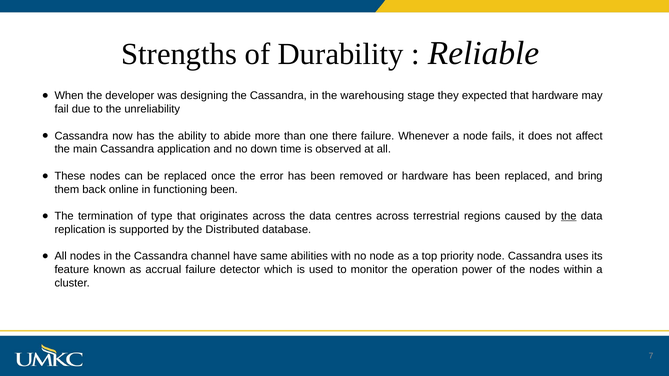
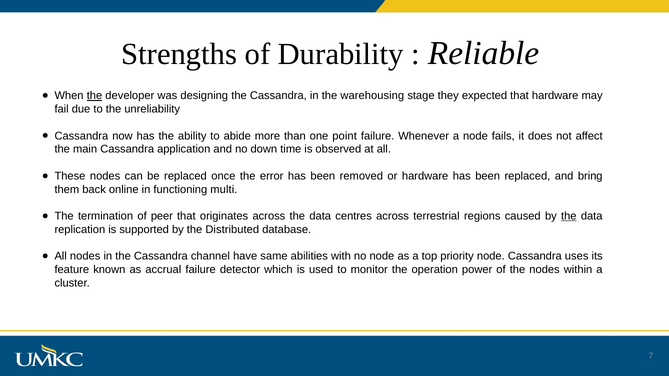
the underline: none -> present (95, 96)
there: there -> point (345, 136)
functioning been: been -> multi (224, 190)
type: type -> peer (162, 216)
